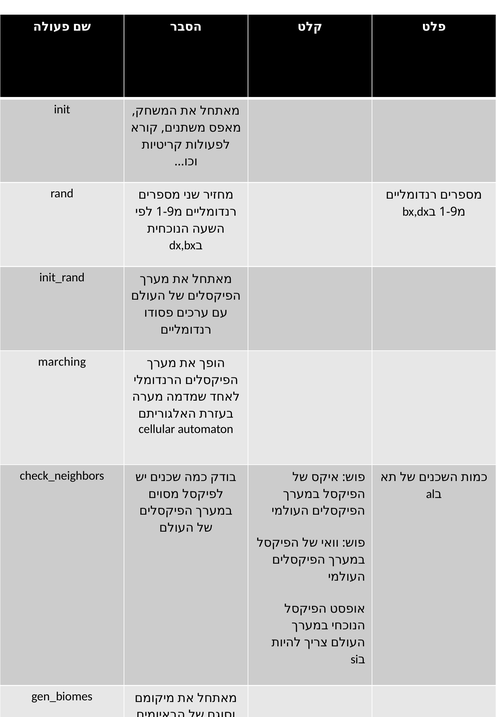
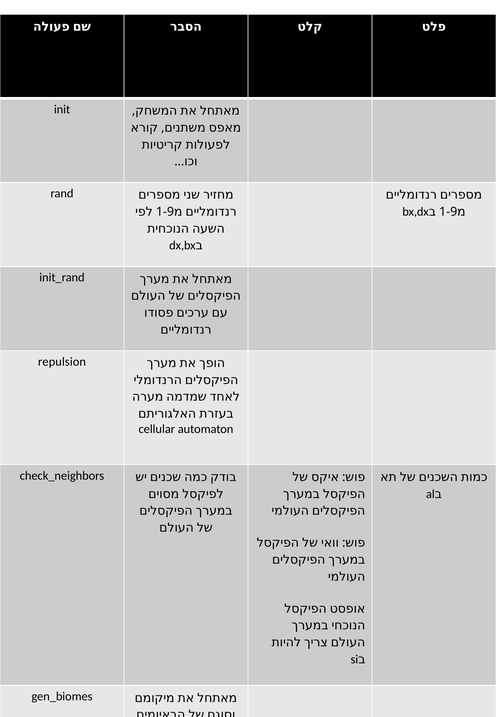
marching: marching -> repulsion (62, 361)
